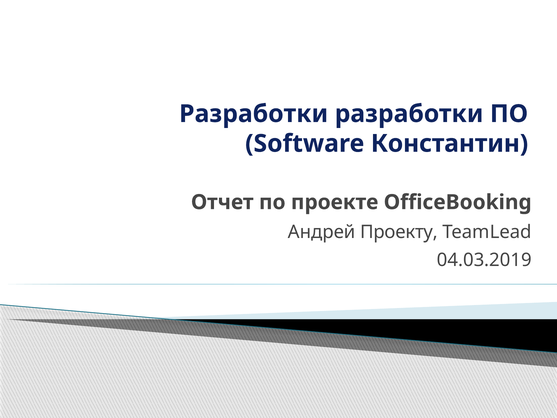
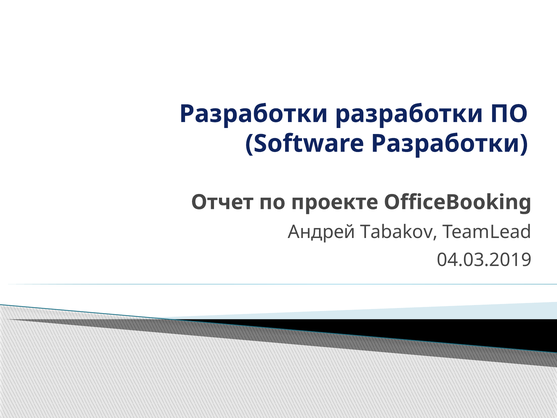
Software Константин: Константин -> Разработки (449, 143)
Проекту: Проекту -> Tabakov (399, 232)
